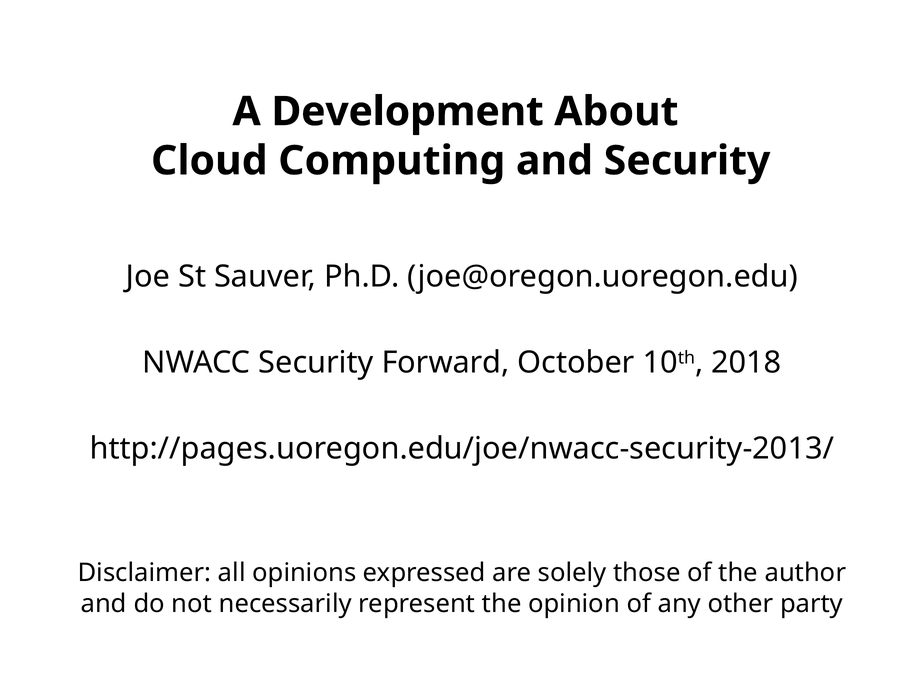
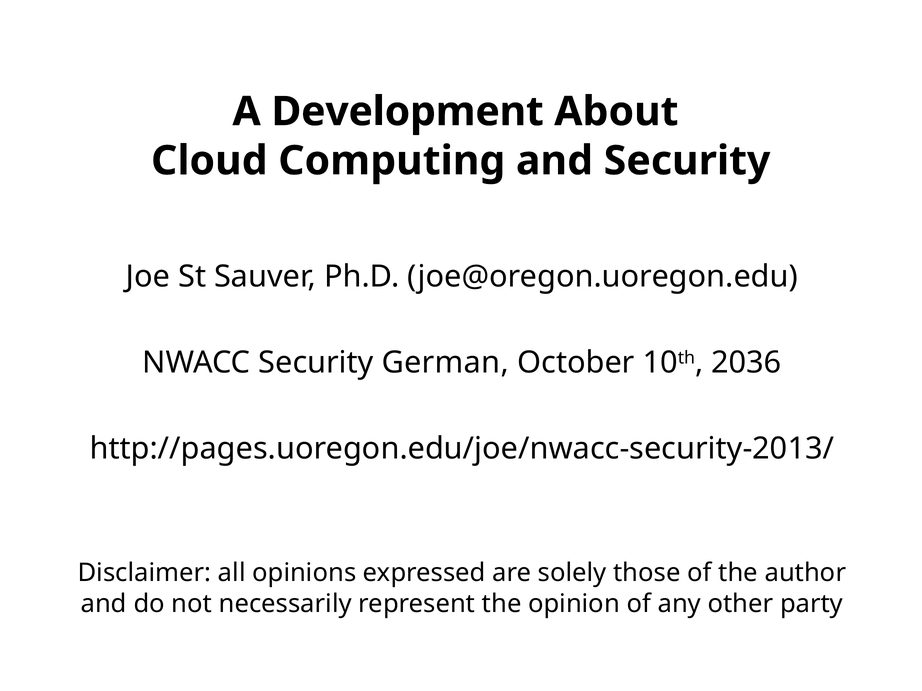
Forward: Forward -> German (445, 363)
2018: 2018 -> 2036 (746, 363)
